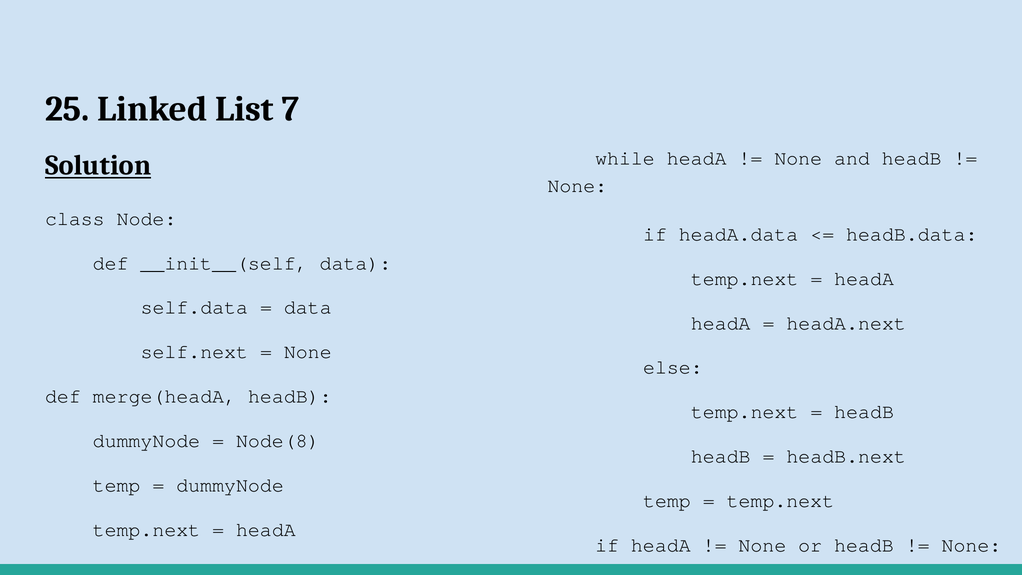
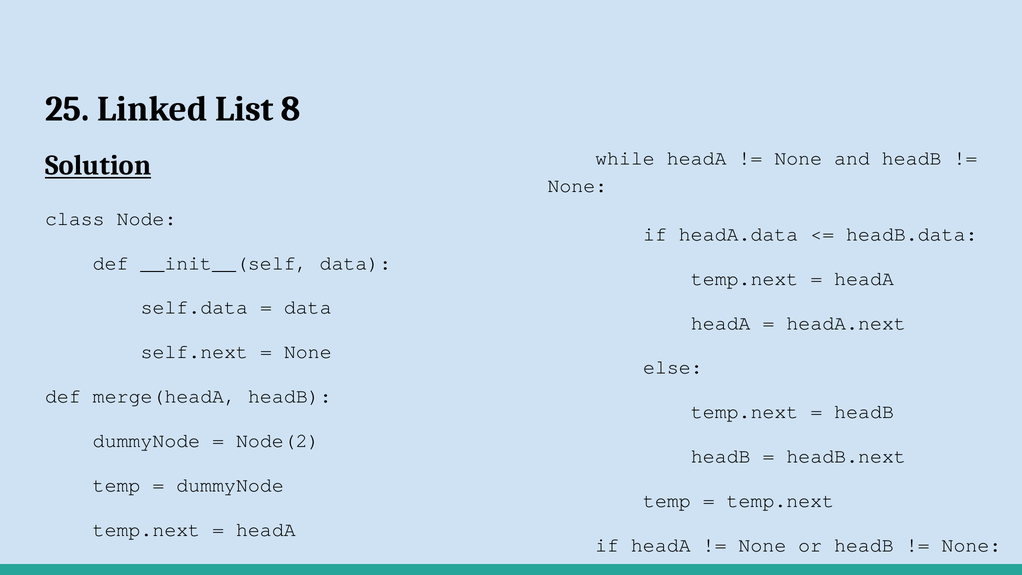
7: 7 -> 8 (291, 109)
Node(8: Node(8 -> Node(2 (278, 441)
